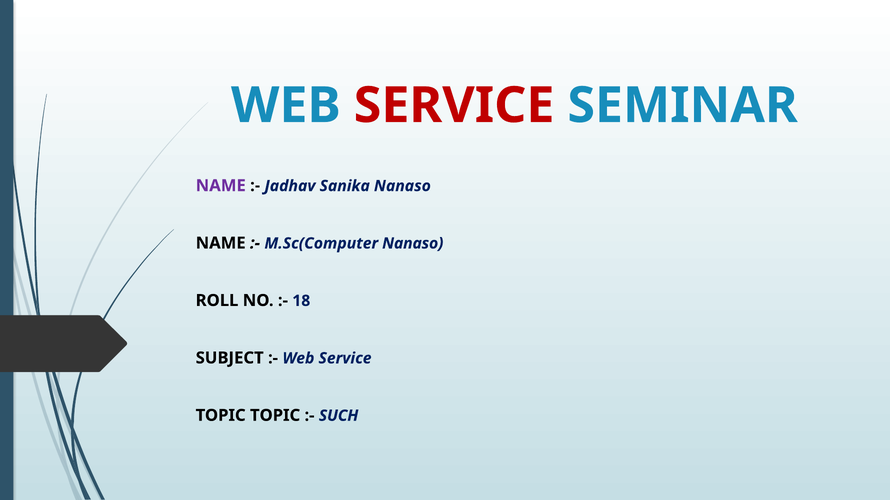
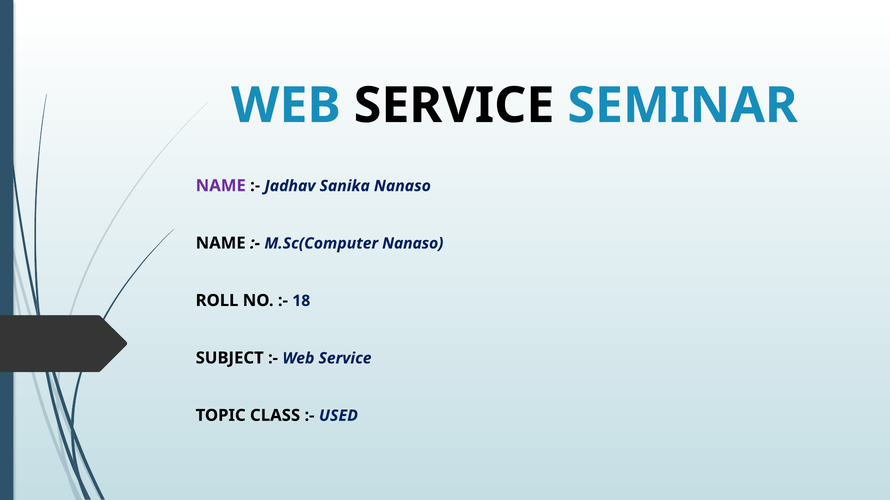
SERVICE colour: red -> black (454, 106)
TOPIC TOPIC: TOPIC -> CLASS (275, 416)
SUCH: SUCH -> USED (338, 416)
